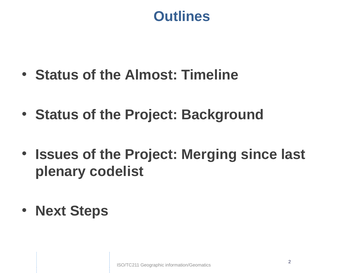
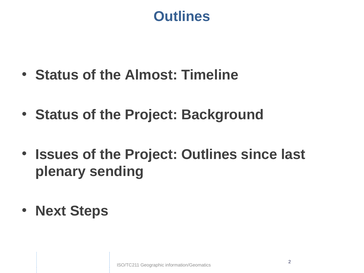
Project Merging: Merging -> Outlines (209, 154)
codelist: codelist -> sending (117, 171)
